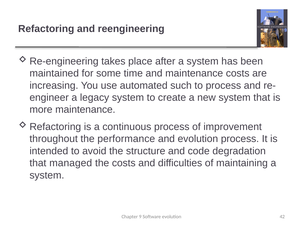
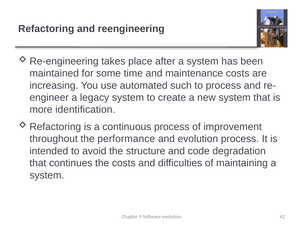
more maintenance: maintenance -> identification (85, 110)
managed: managed -> continues (71, 163)
